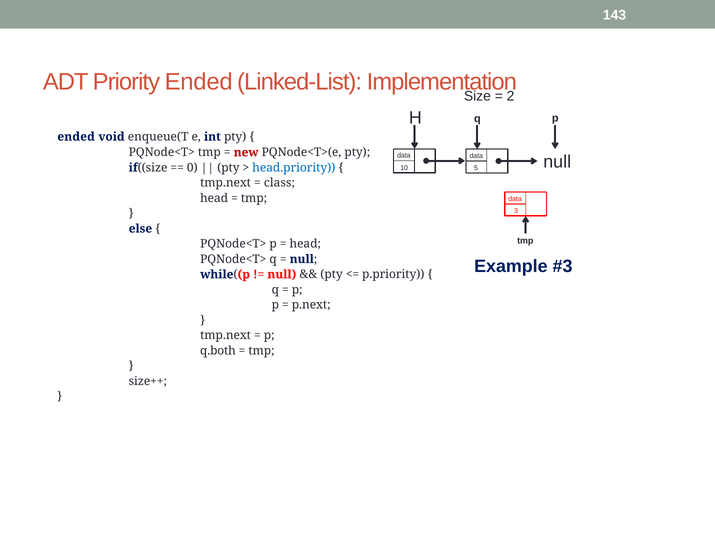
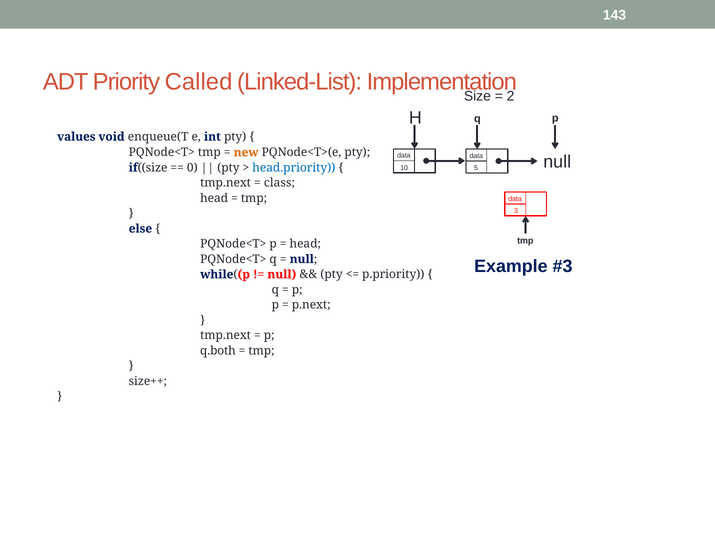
Priority Ended: Ended -> Called (199, 82)
ended: ended -> values (76, 137)
new colour: red -> orange (246, 152)
